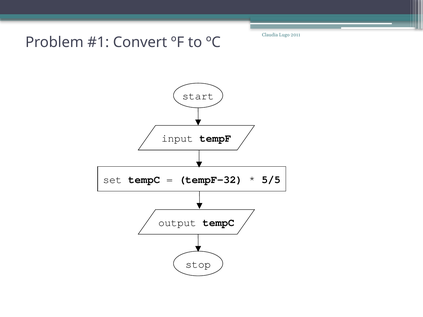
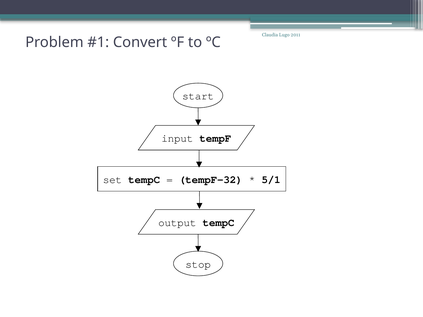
5/5: 5/5 -> 5/1 (271, 180)
